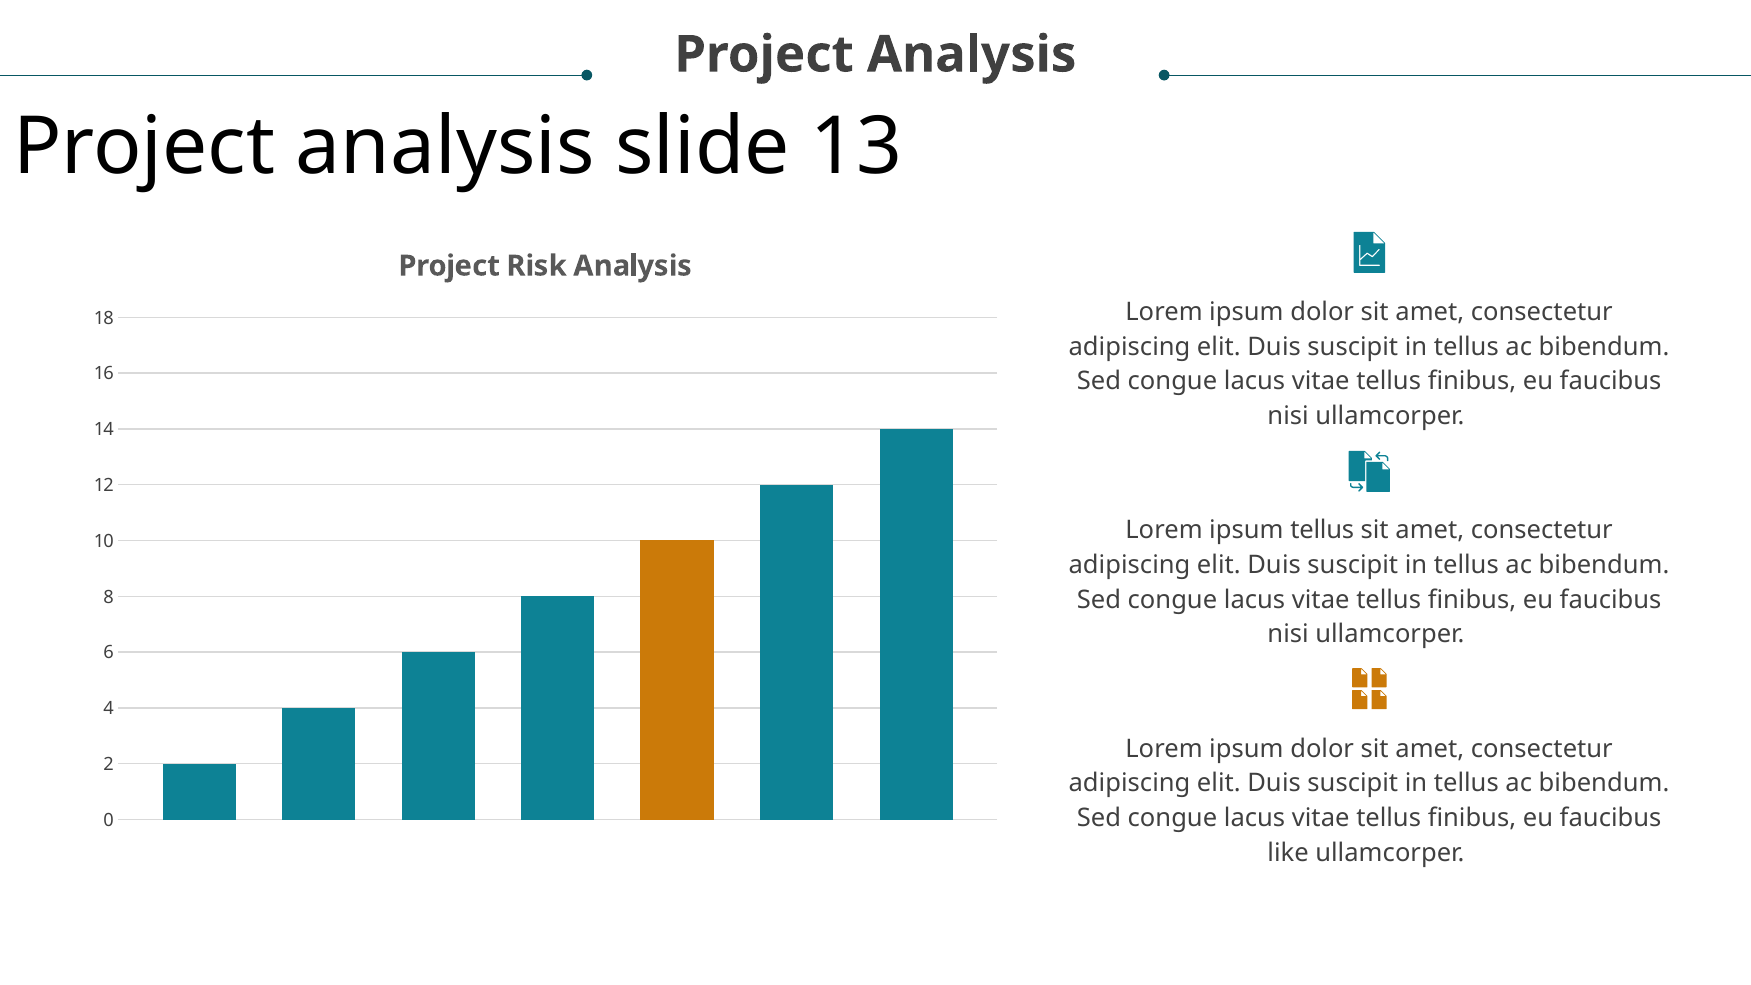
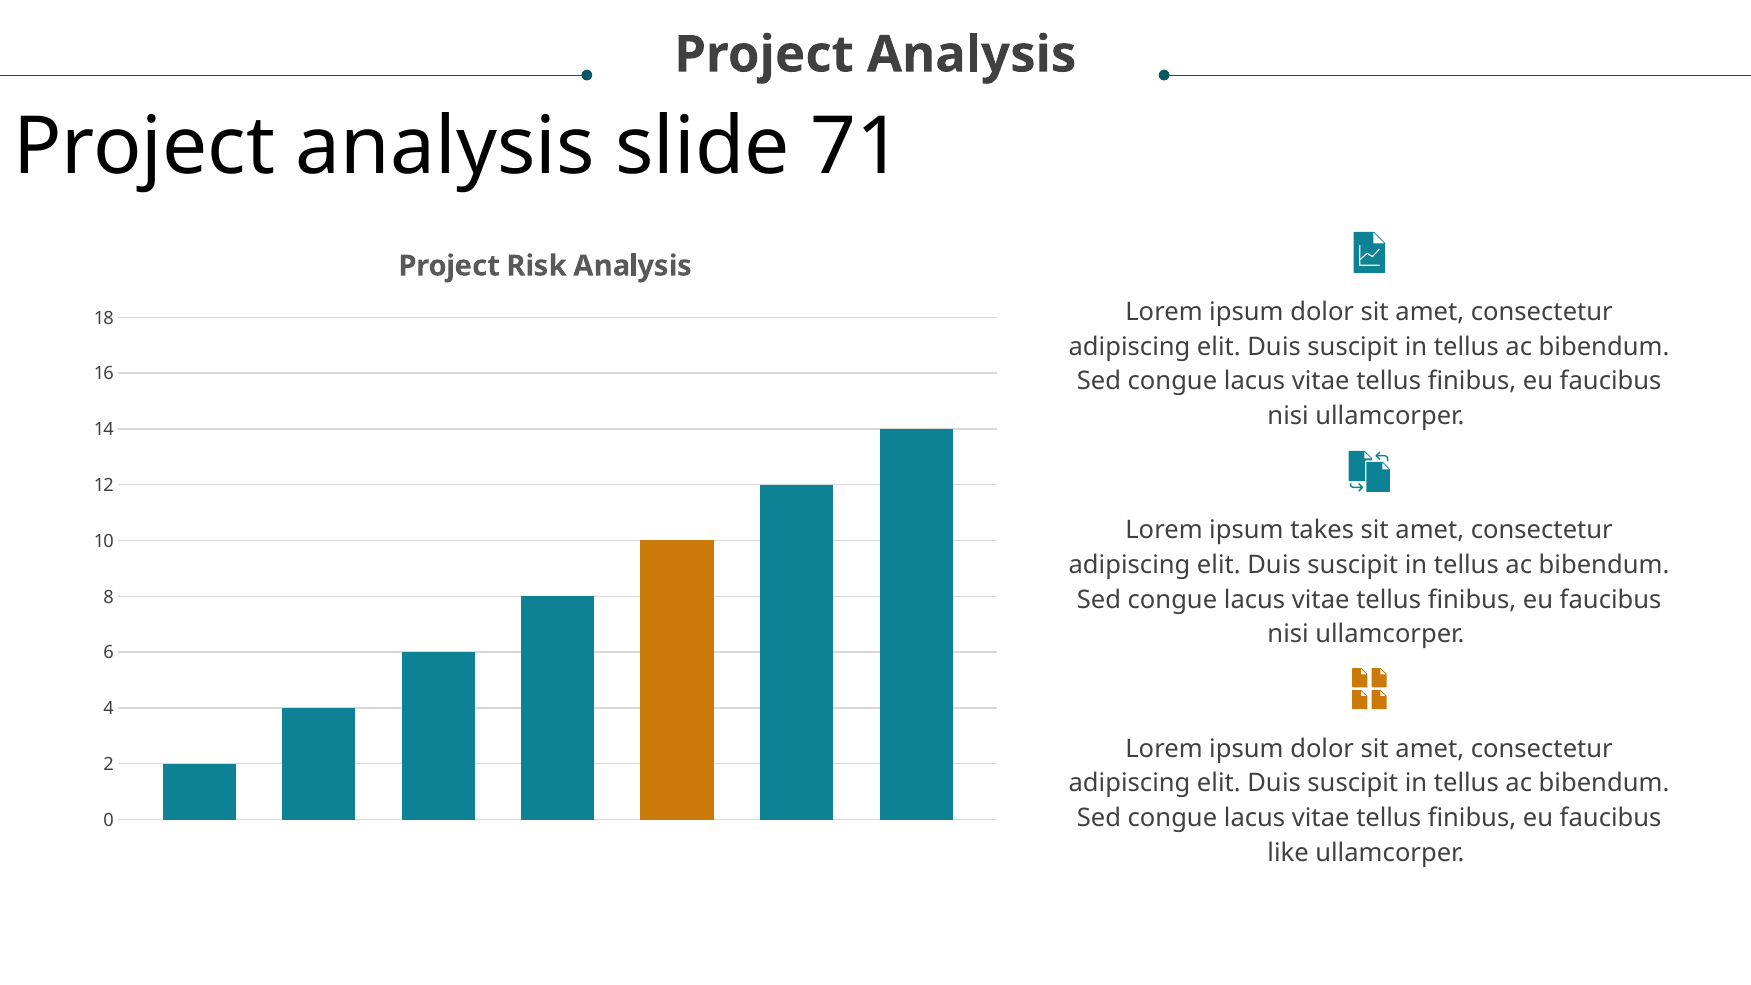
13: 13 -> 71 (856, 147)
ipsum tellus: tellus -> takes (1322, 530)
